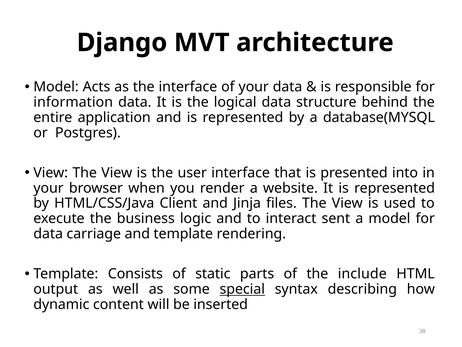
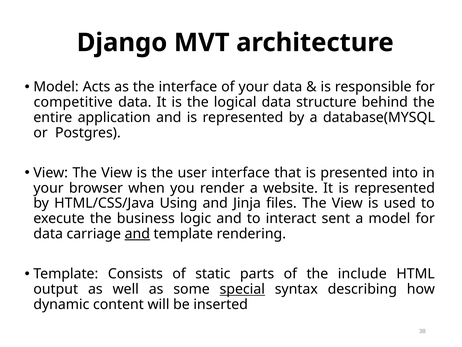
information: information -> competitive (73, 102)
Client: Client -> Using (178, 203)
and underline: none -> present (137, 233)
